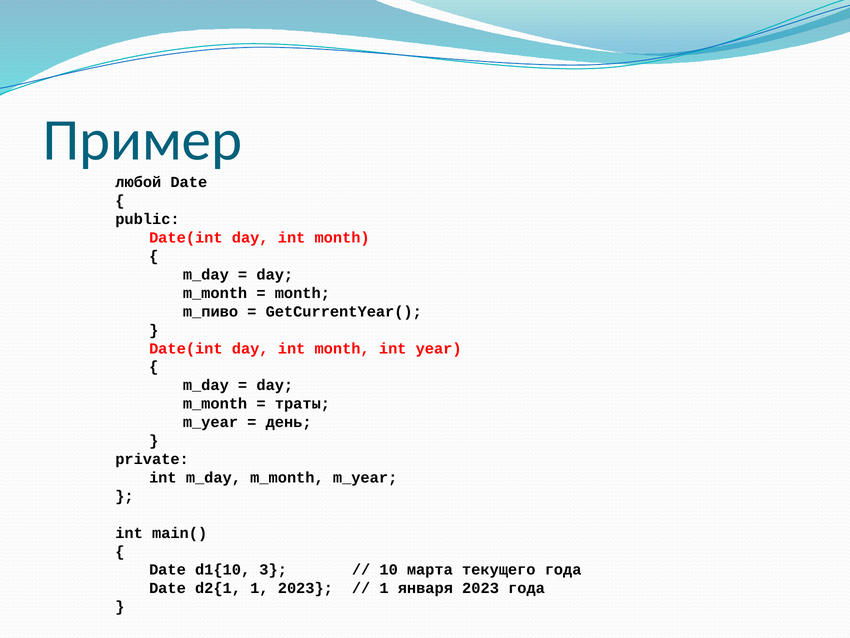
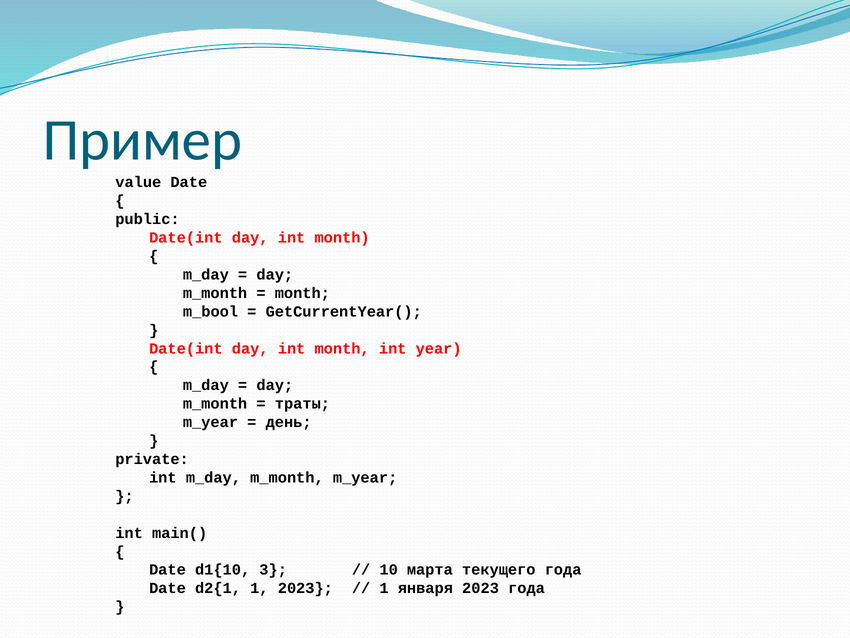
любой: любой -> value (138, 182)
m_пиво: m_пиво -> m_bool (211, 311)
